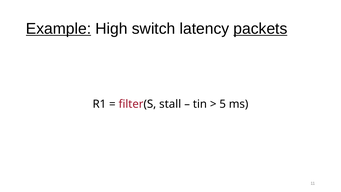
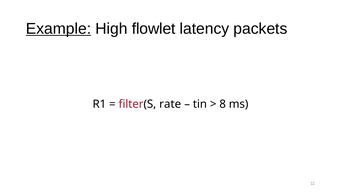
switch: switch -> flowlet (154, 29)
packets underline: present -> none (260, 29)
stall: stall -> rate (170, 104)
5: 5 -> 8 (223, 104)
